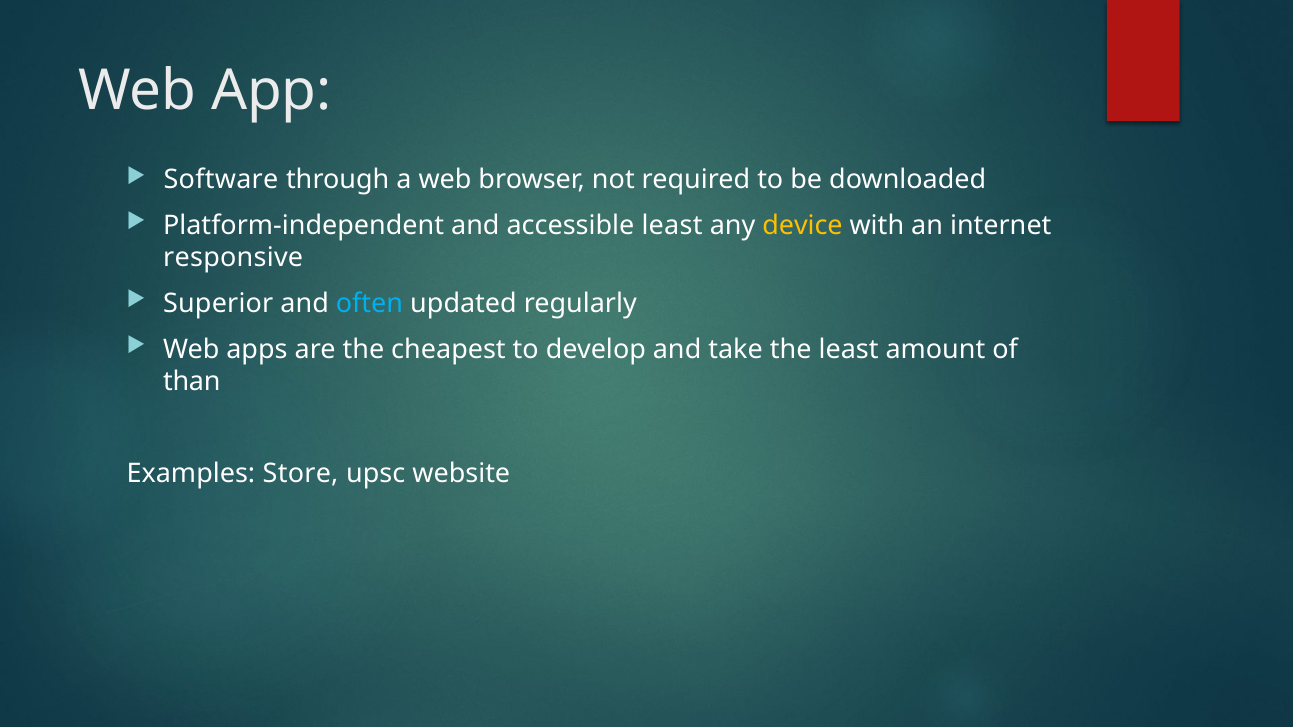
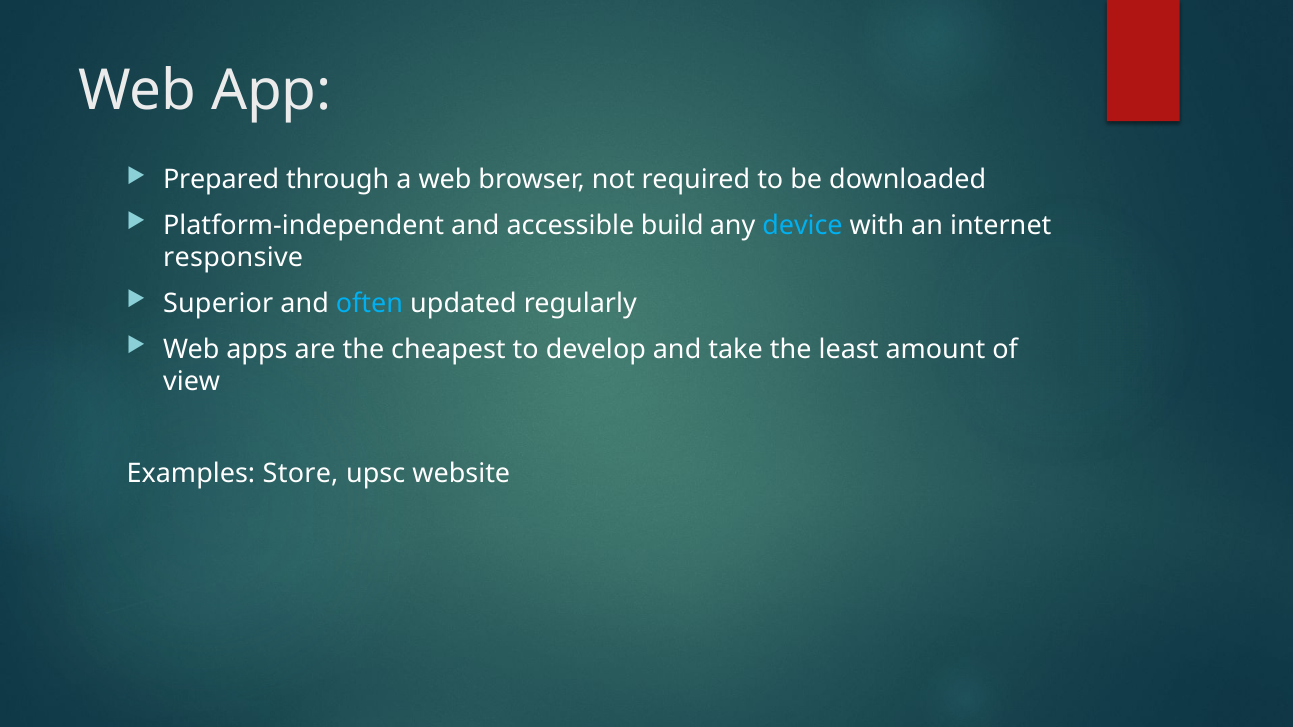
Software: Software -> Prepared (221, 180)
accessible least: least -> build (672, 226)
device colour: yellow -> light blue (803, 226)
than: than -> view (192, 382)
